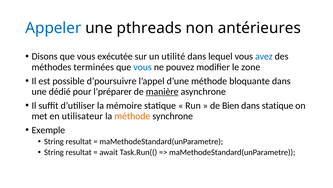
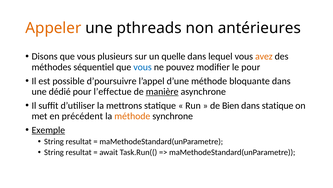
Appeler colour: blue -> orange (53, 28)
exécutée: exécutée -> plusieurs (115, 56)
utilité: utilité -> quelle (173, 56)
avez colour: blue -> orange (264, 56)
terminées: terminées -> séquentiel (94, 67)
le zone: zone -> pour (251, 67)
l’préparer: l’préparer -> l’effectue (113, 91)
mémoire: mémoire -> mettrons (124, 105)
utilisateur: utilisateur -> précédent (82, 116)
Exemple underline: none -> present (48, 130)
